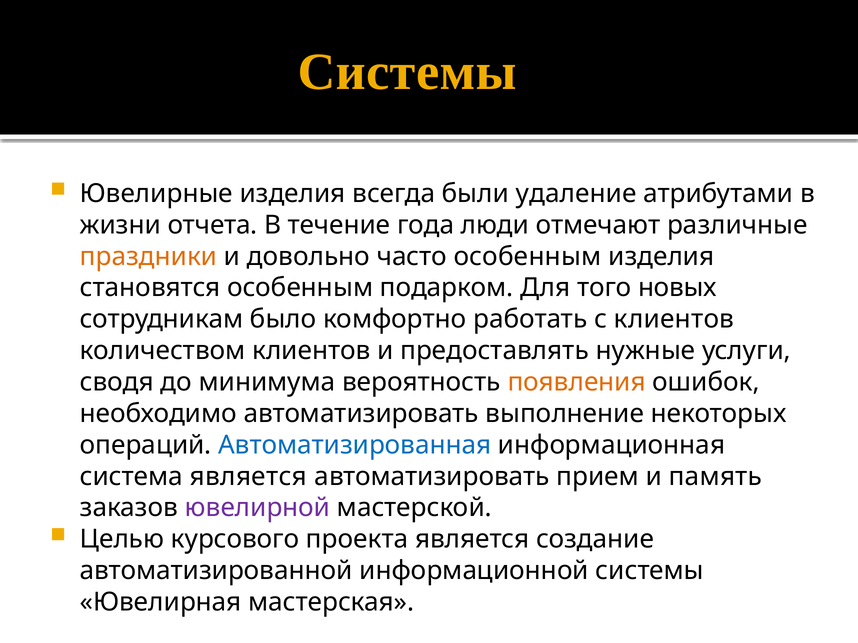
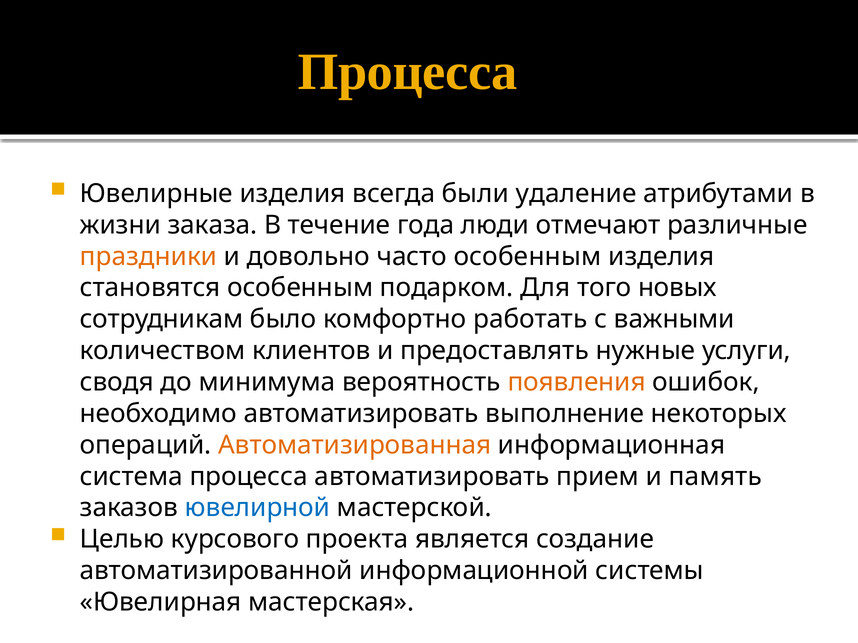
Системы: Системы -> Процесса (407, 72)
отчета: отчета -> заказа (212, 225)
с клиентов: клиентов -> важными (674, 320)
Автоматизированная colour: blue -> orange (355, 445)
система является: является -> процесса (249, 477)
ювелирной colour: purple -> blue (258, 508)
